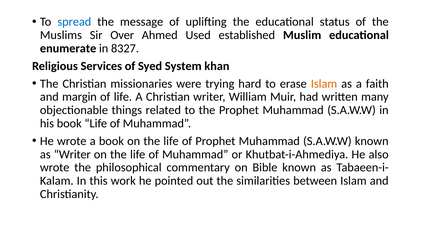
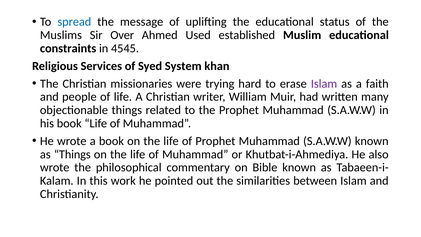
enumerate: enumerate -> constraints (68, 48)
8327: 8327 -> 4545 (125, 48)
Islam colour: orange -> purple (324, 84)
margin: margin -> people (79, 97)
as Writer: Writer -> Things (72, 154)
